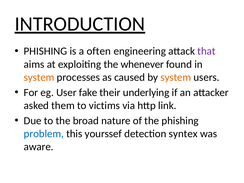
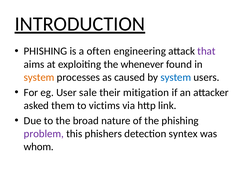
system colour: orange -> blue (176, 77)
fake: fake -> sale (88, 92)
underlying: underlying -> mitigation (146, 92)
problem colour: blue -> purple (44, 134)
yourssef: yourssef -> phishers (103, 134)
aware: aware -> whom (39, 147)
